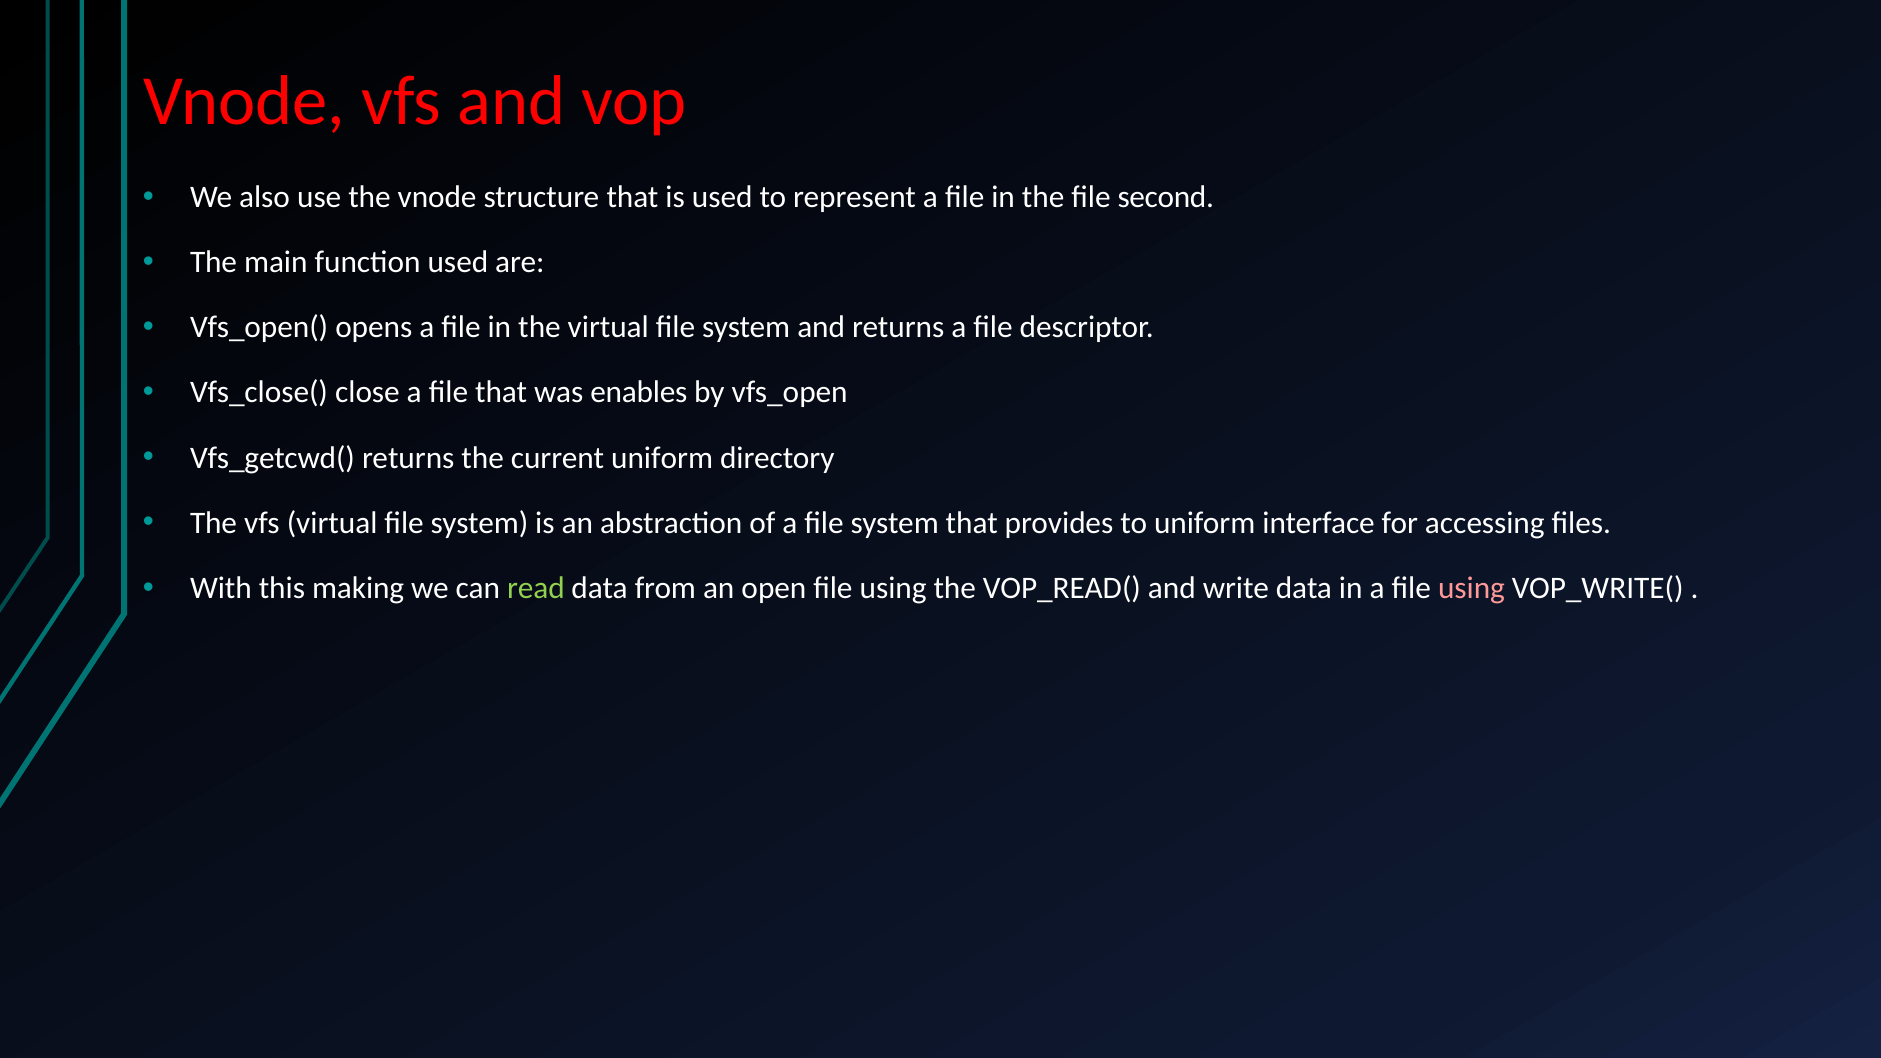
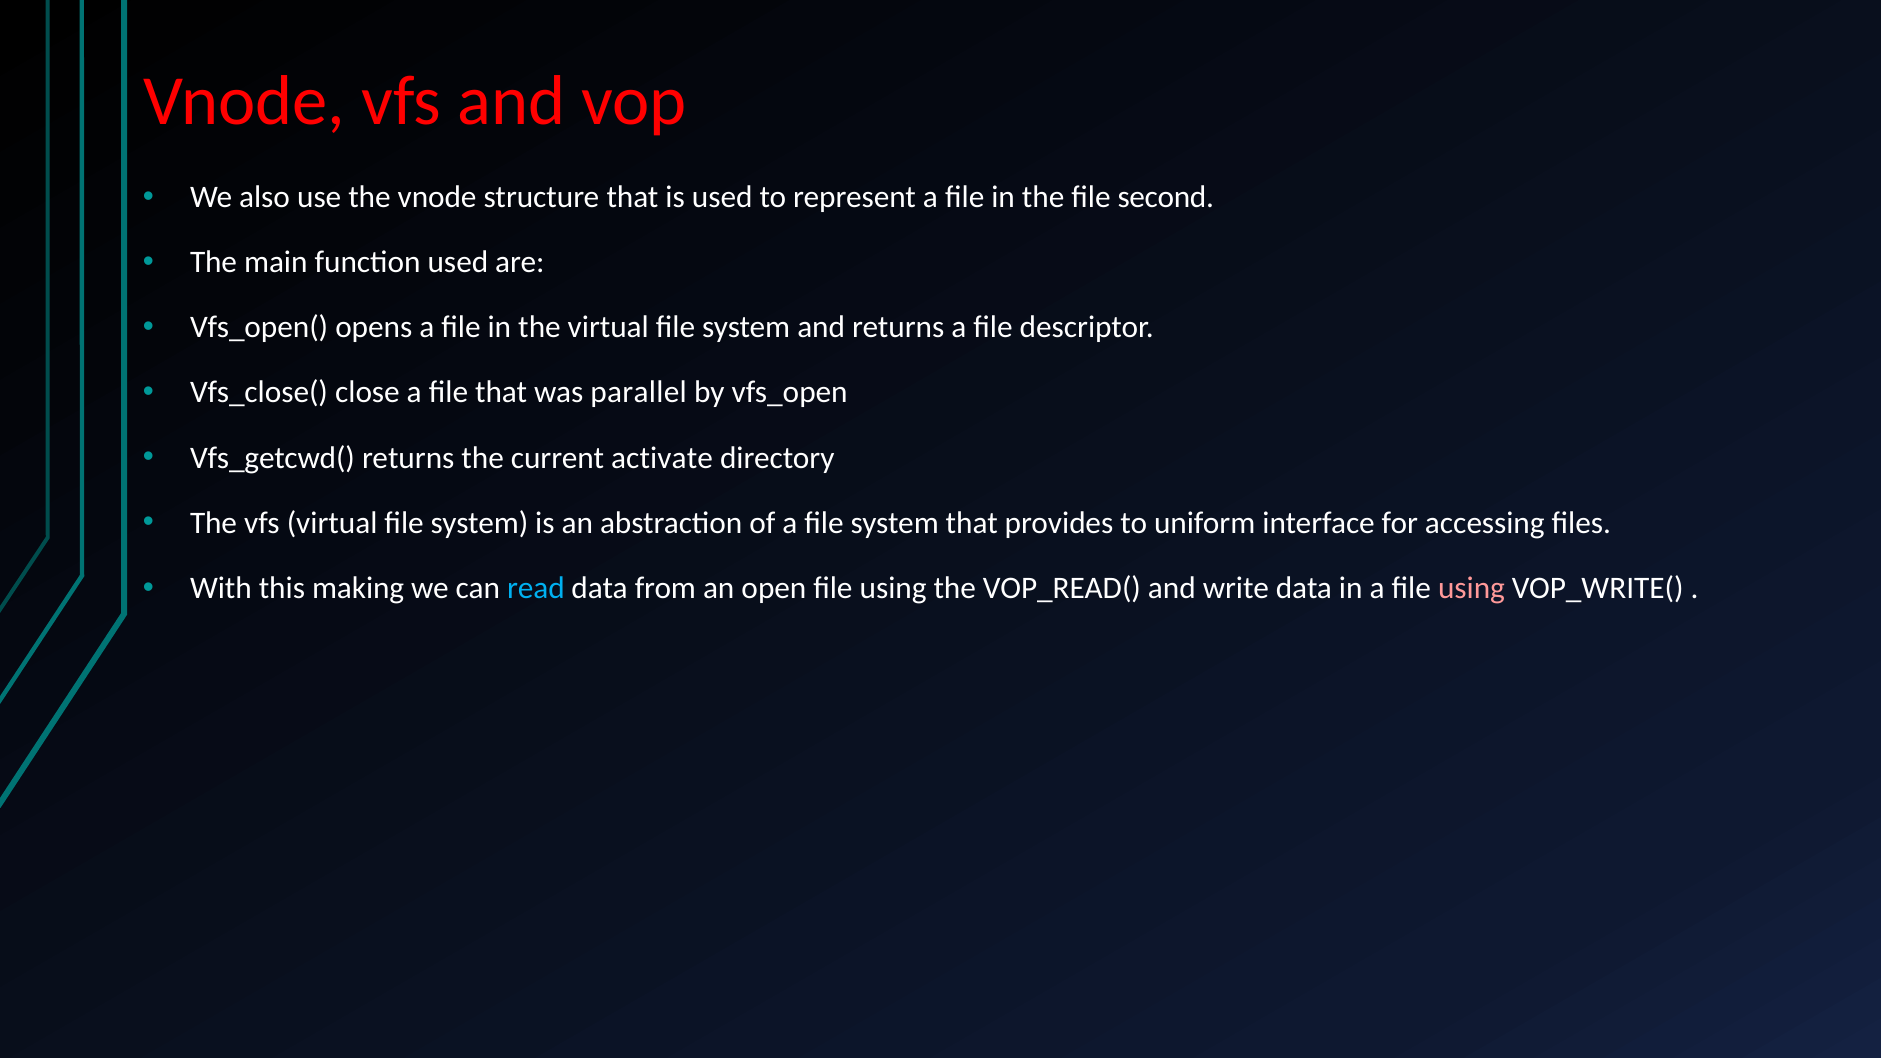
enables: enables -> parallel (639, 393)
current uniform: uniform -> activate (662, 458)
read colour: light green -> light blue (536, 588)
